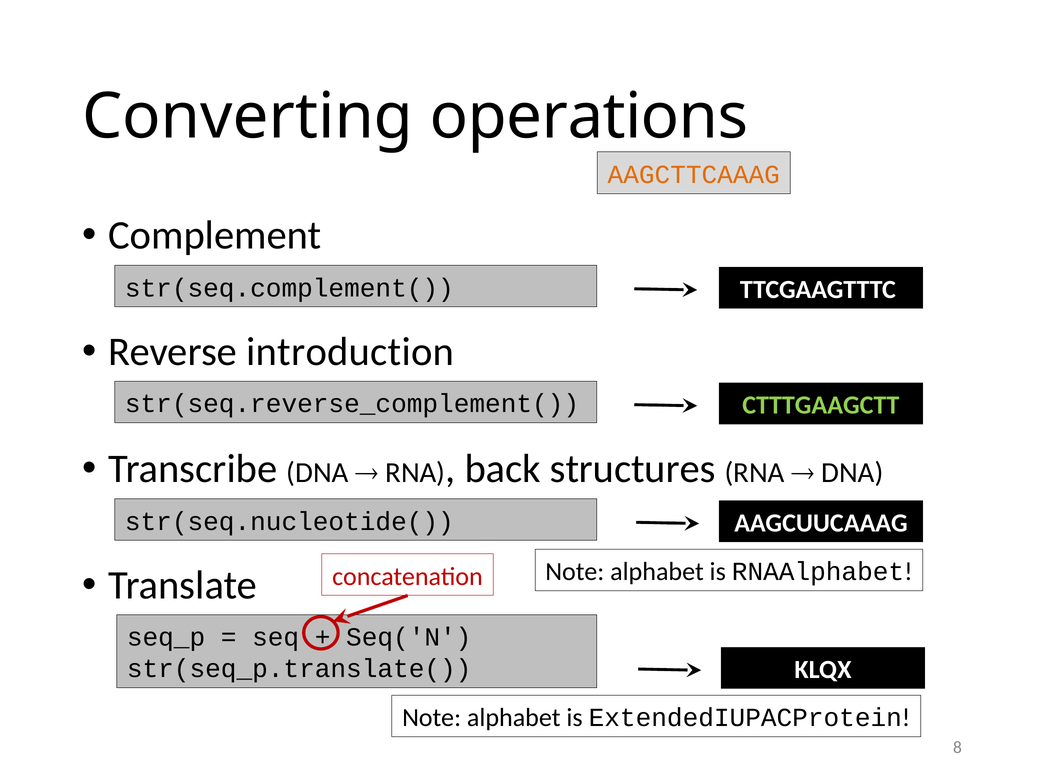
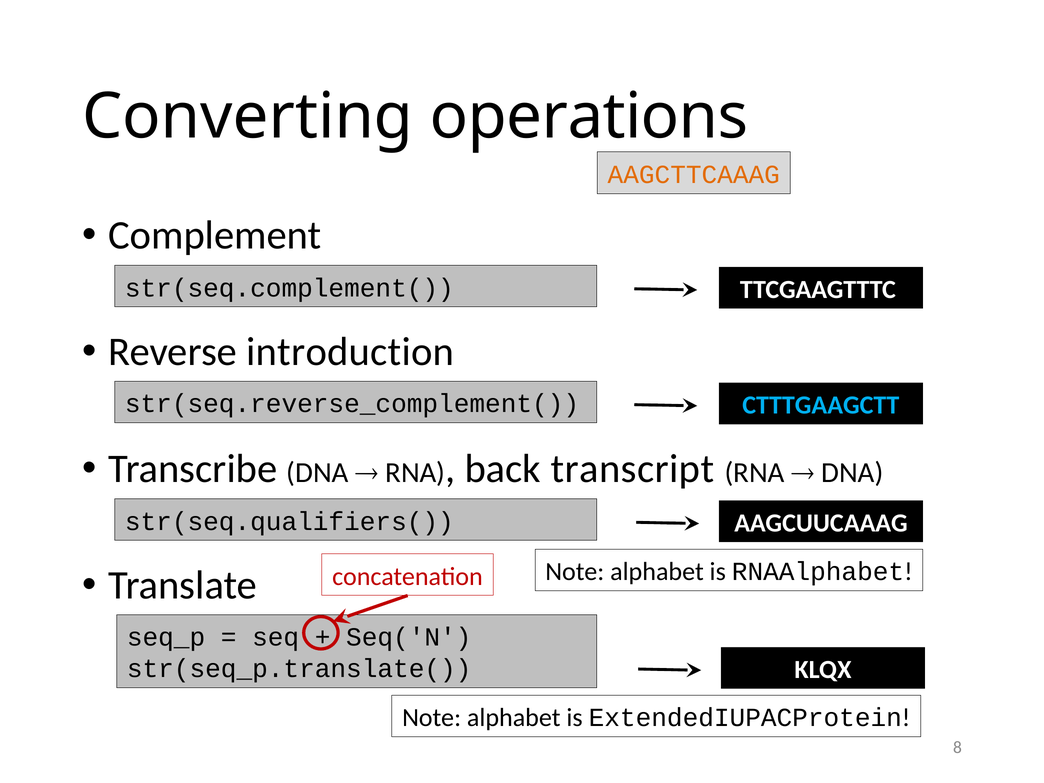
CTTTGAAGCTT colour: light green -> light blue (821, 405)
structures: structures -> transcript (632, 469)
str(seq.nucleotide(: str(seq.nucleotide( -> str(seq.qualifiers( (289, 521)
